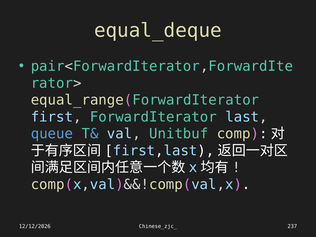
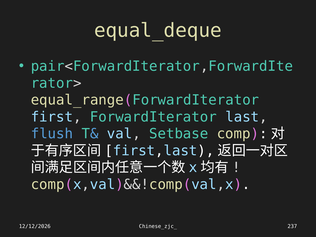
queue: queue -> flush (52, 134)
Unitbuf: Unitbuf -> Setbase (179, 134)
